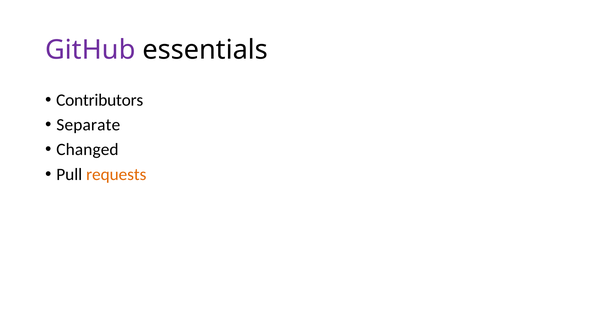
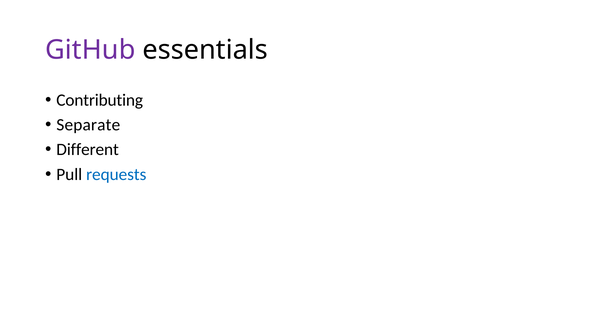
Contributors: Contributors -> Contributing (100, 100)
Changed: Changed -> Different (88, 150)
requests colour: orange -> blue (116, 175)
